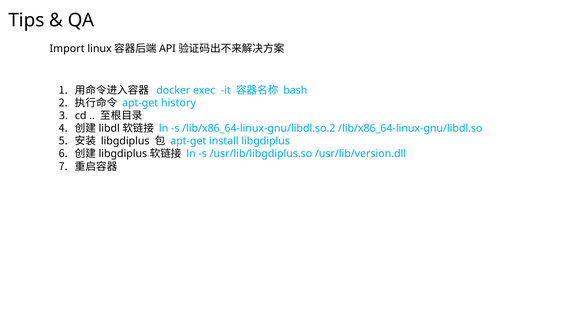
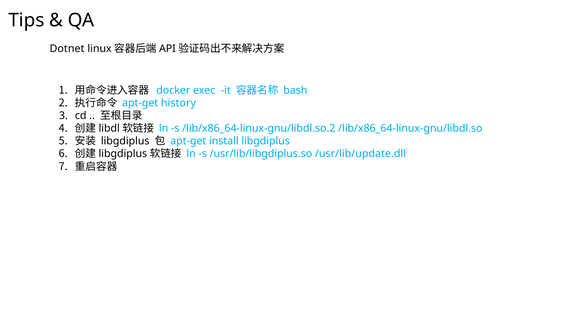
Import: Import -> Dotnet (67, 49)
/usr/lib/version.dll: /usr/lib/version.dll -> /usr/lib/update.dll (360, 154)
